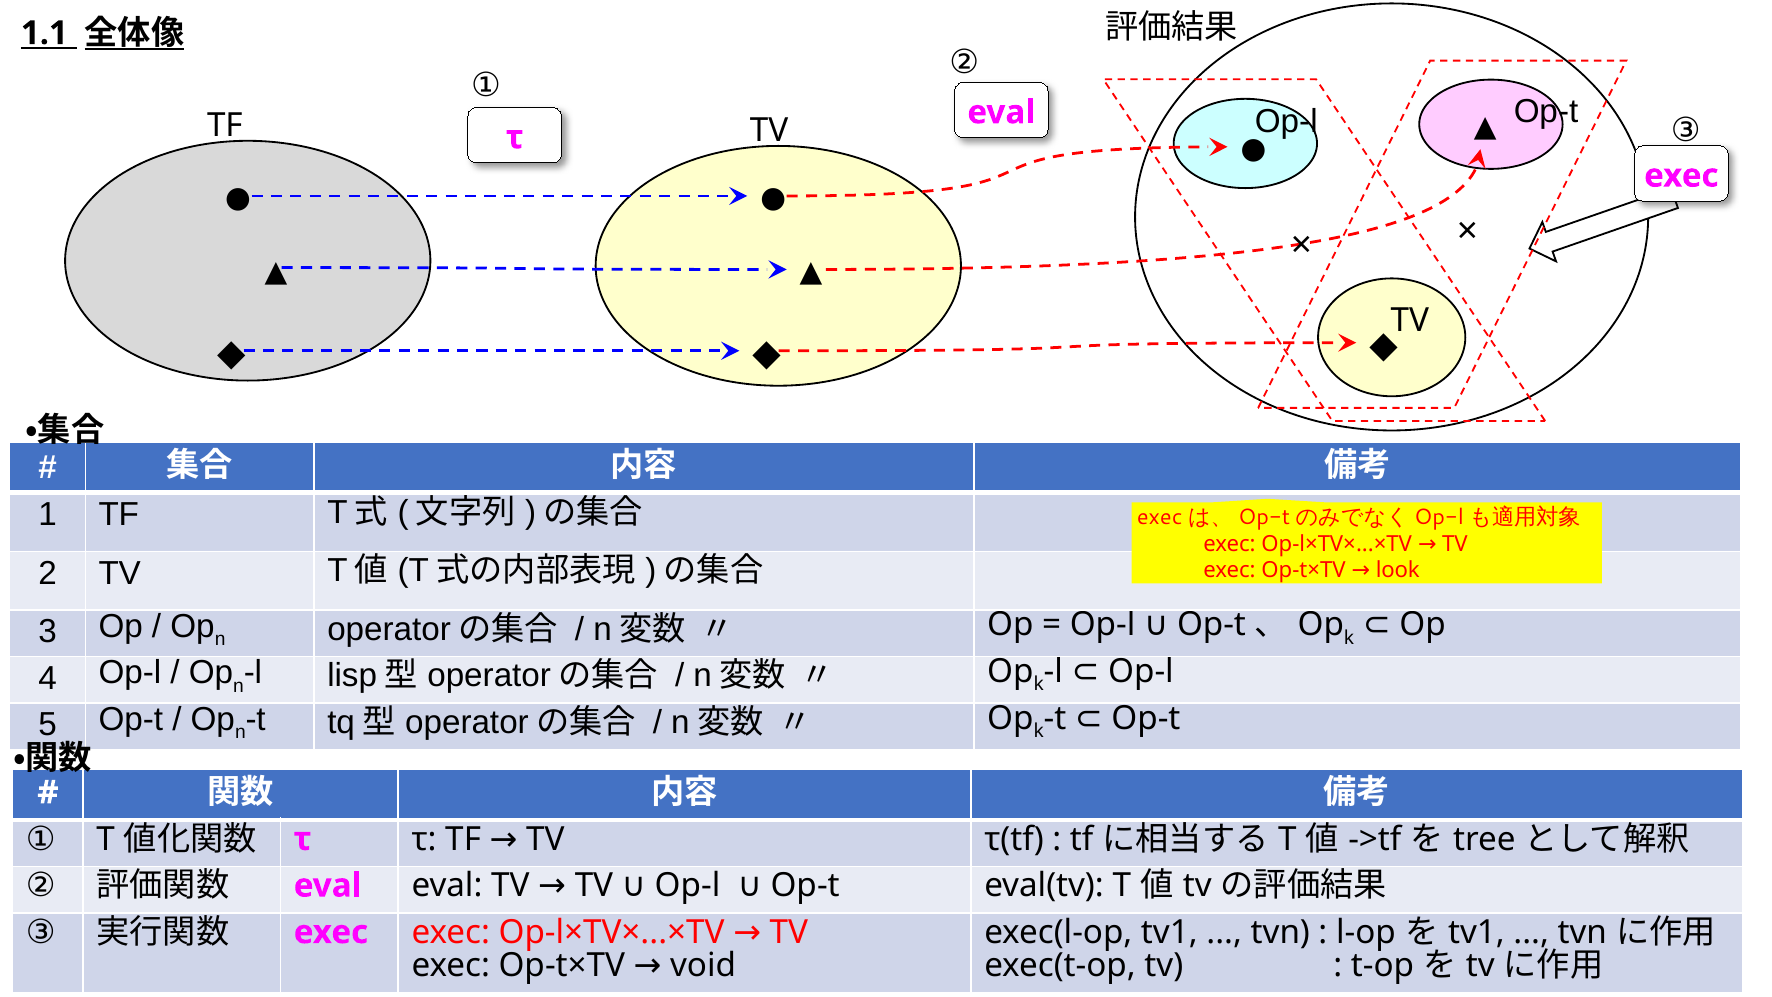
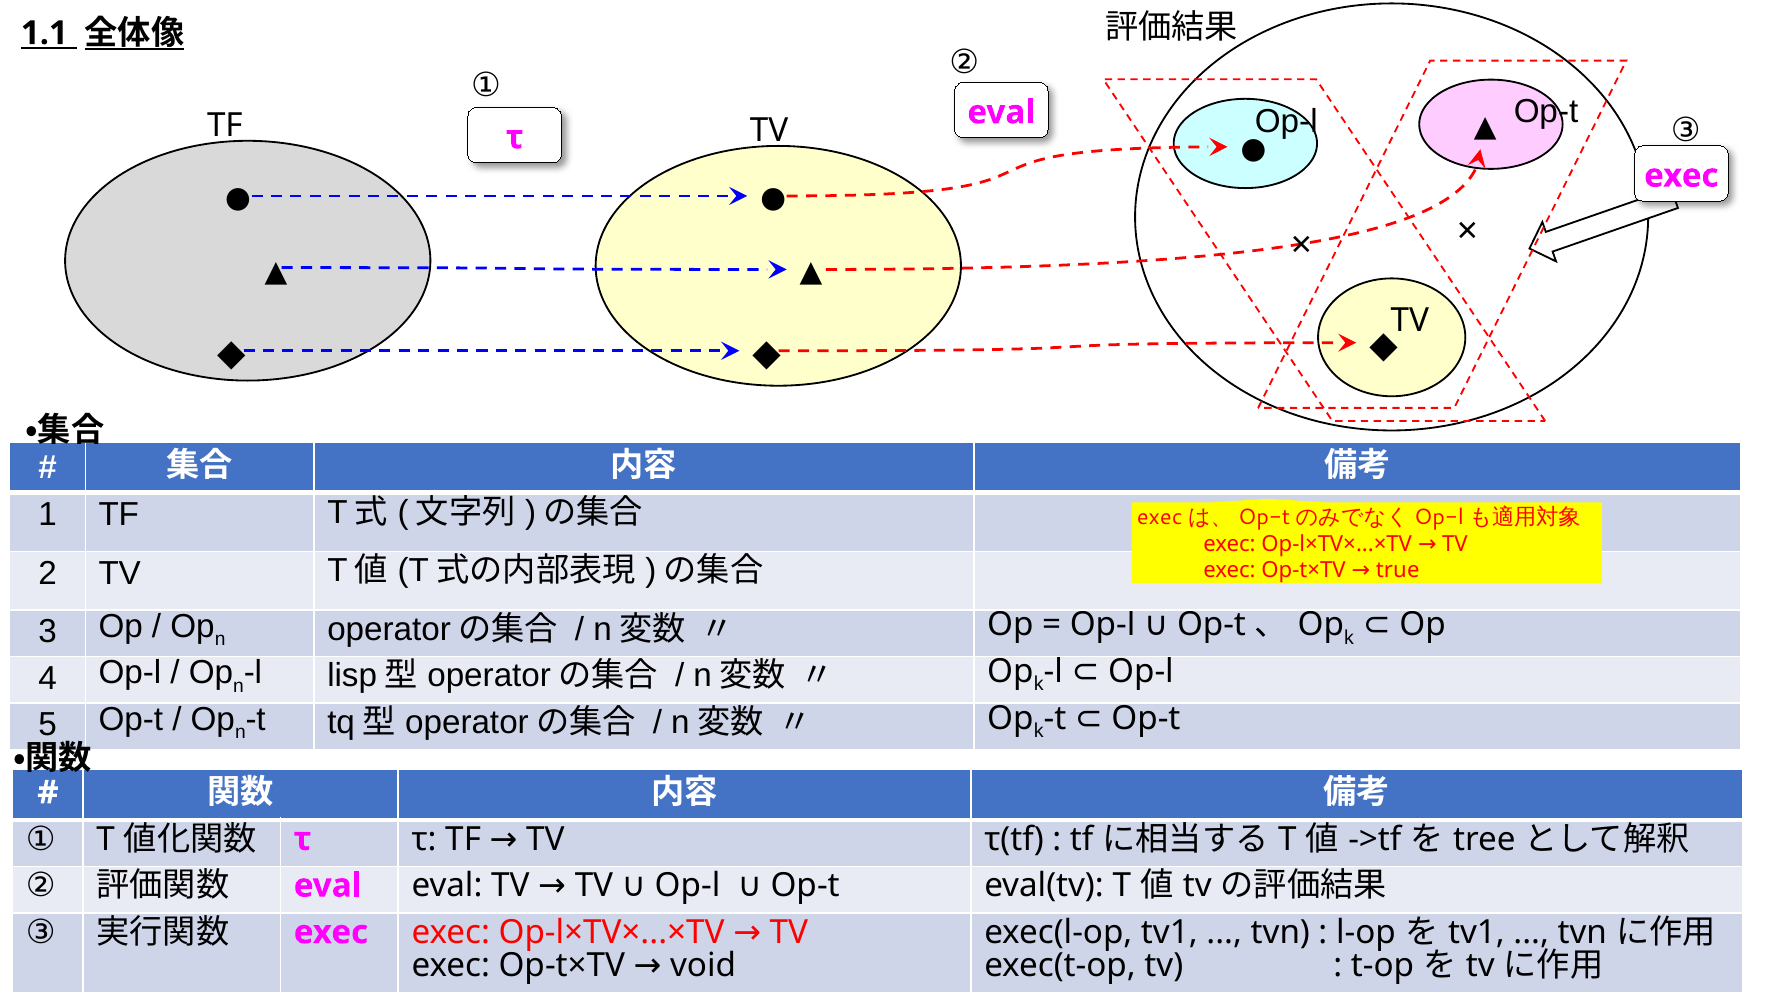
look: look -> true (1398, 570)
